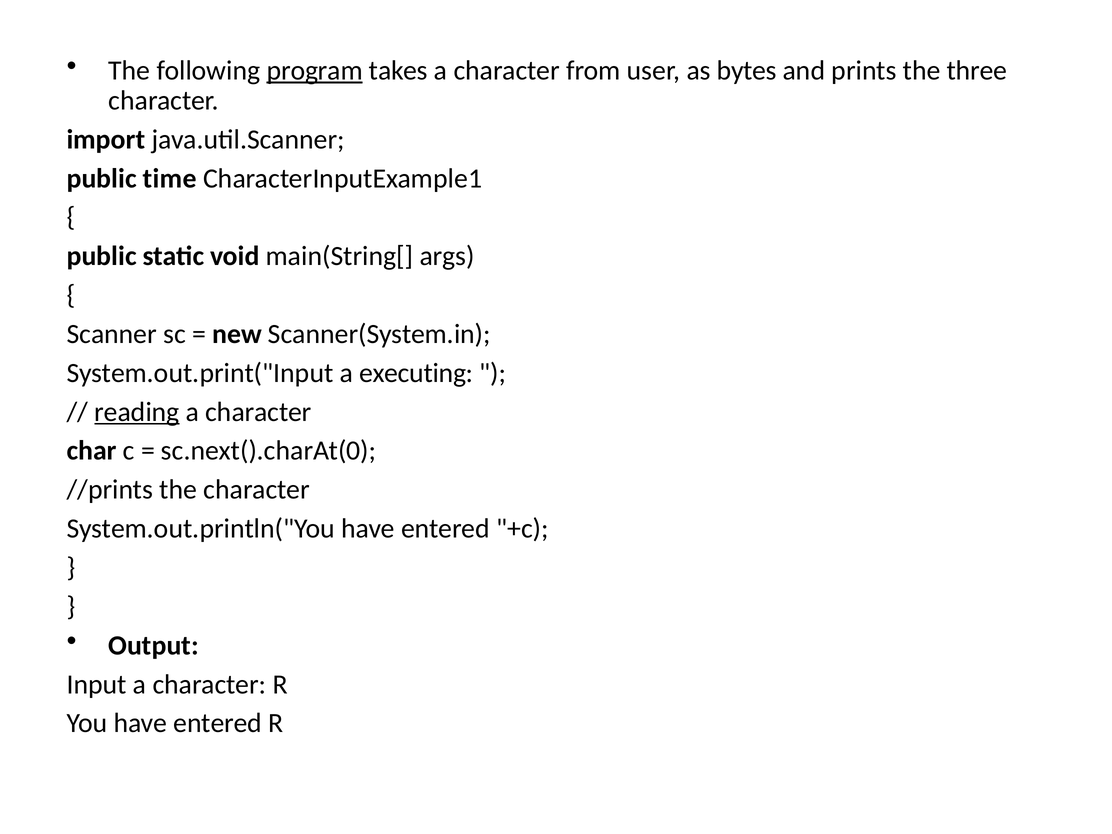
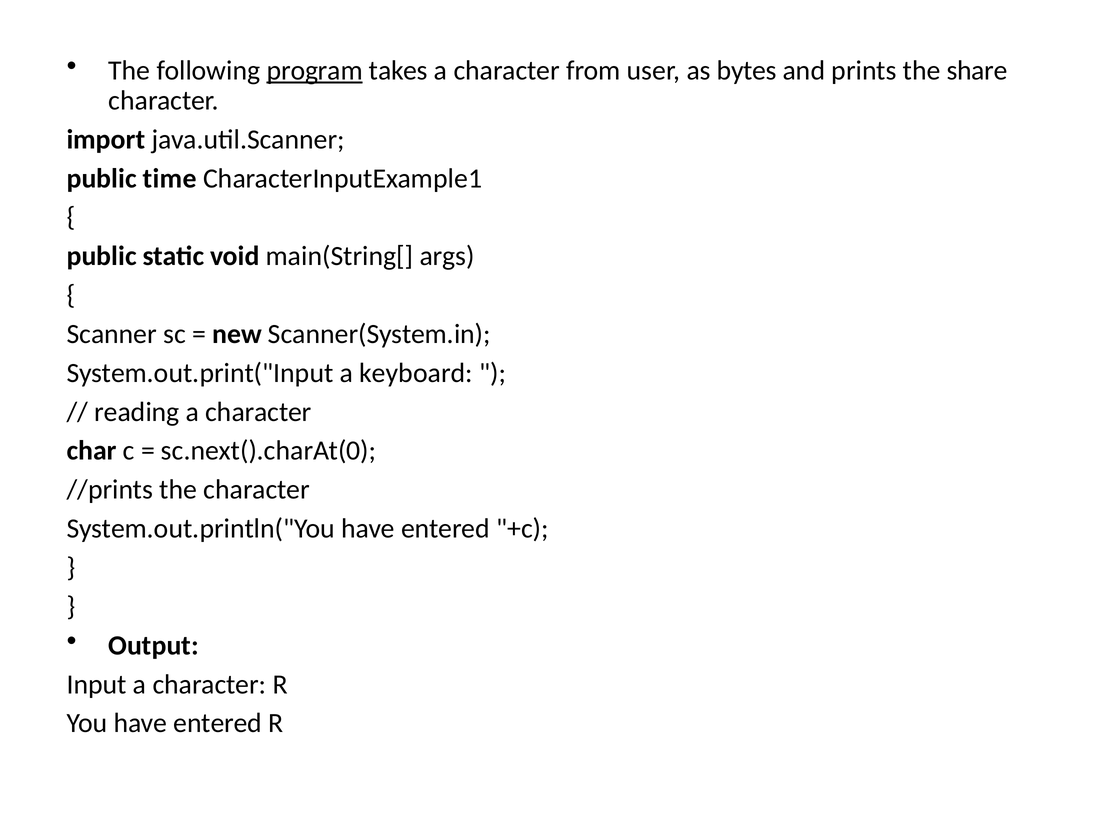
three: three -> share (977, 71)
executing: executing -> keyboard (416, 373)
reading underline: present -> none (137, 412)
